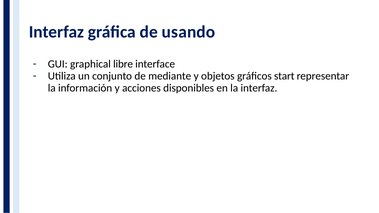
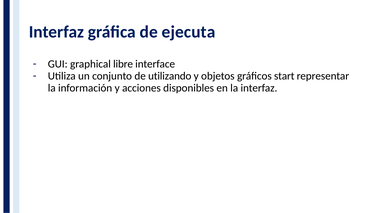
usando: usando -> ejecuta (189, 32)
mediante: mediante -> utilizando (170, 76)
